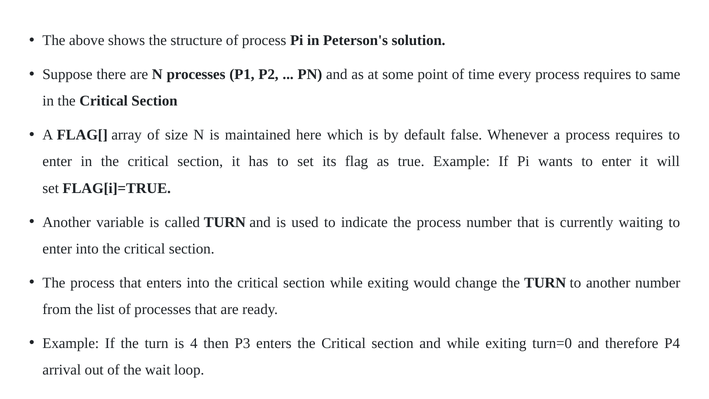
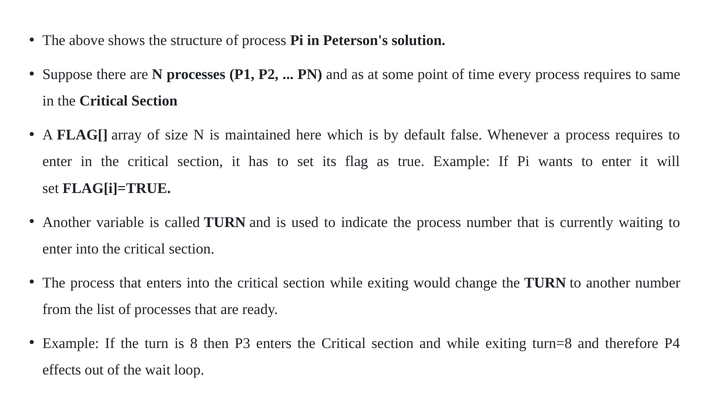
4: 4 -> 8 (194, 343)
turn=0: turn=0 -> turn=8 (552, 343)
arrival: arrival -> effects (62, 370)
